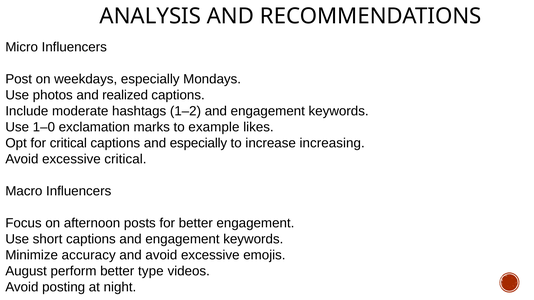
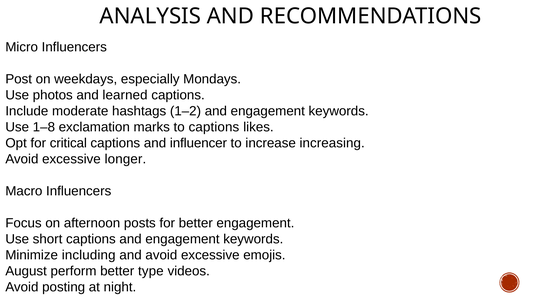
realized: realized -> learned (125, 95)
1–0: 1–0 -> 1–8 (44, 127)
to example: example -> captions (214, 127)
and especially: especially -> influencer (198, 143)
excessive critical: critical -> longer (125, 159)
accuracy: accuracy -> including (89, 256)
